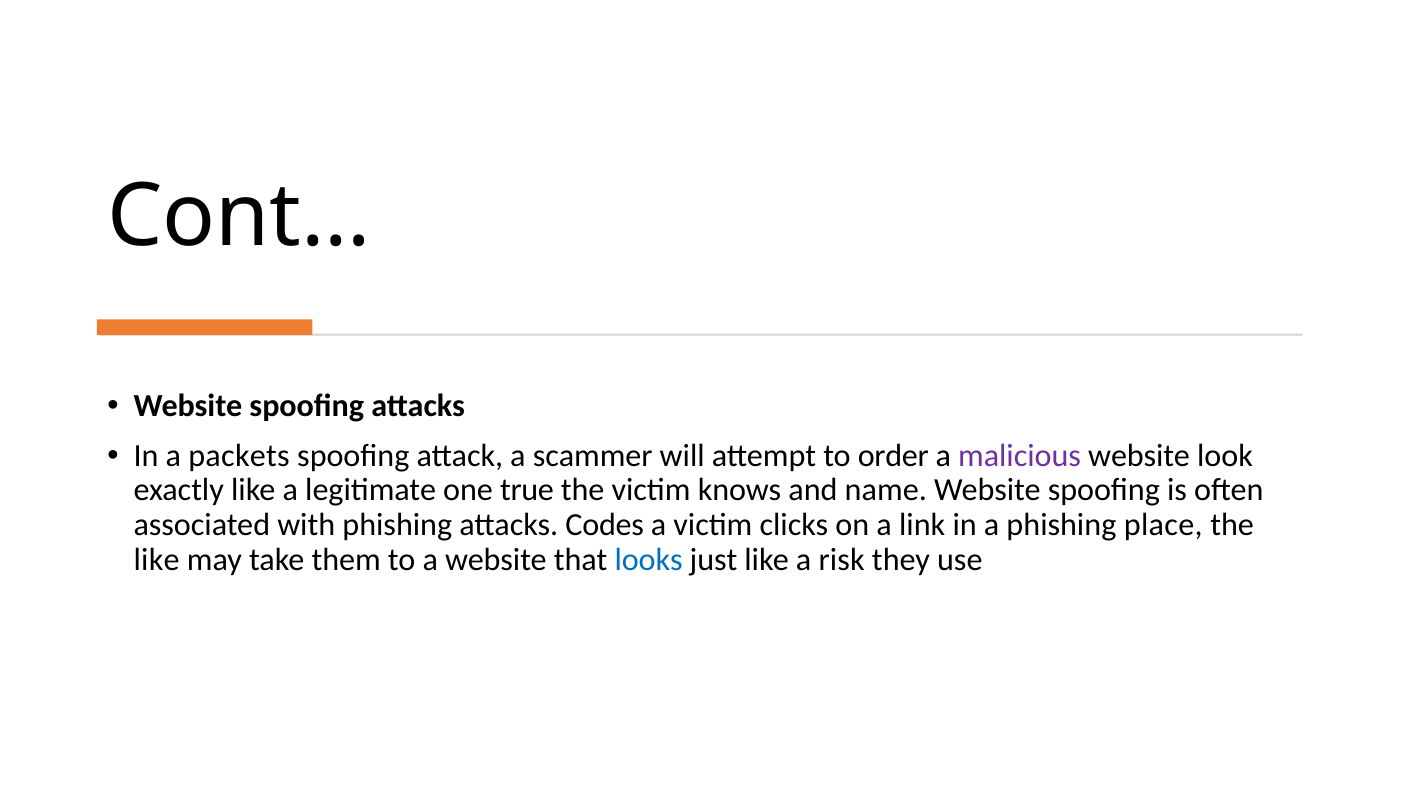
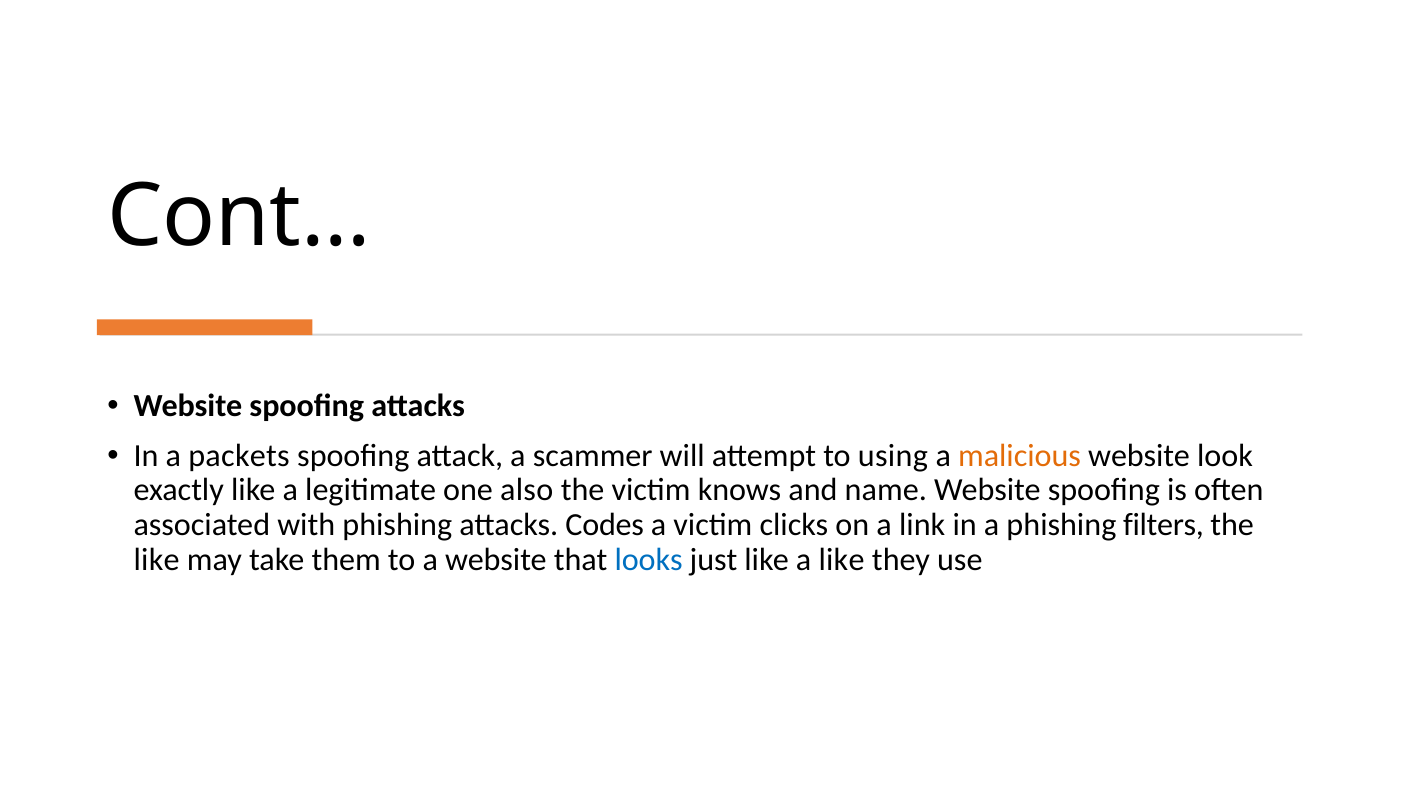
order: order -> using (893, 456)
malicious colour: purple -> orange (1020, 456)
true: true -> also (527, 490)
place: place -> filters (1164, 525)
a risk: risk -> like (842, 560)
